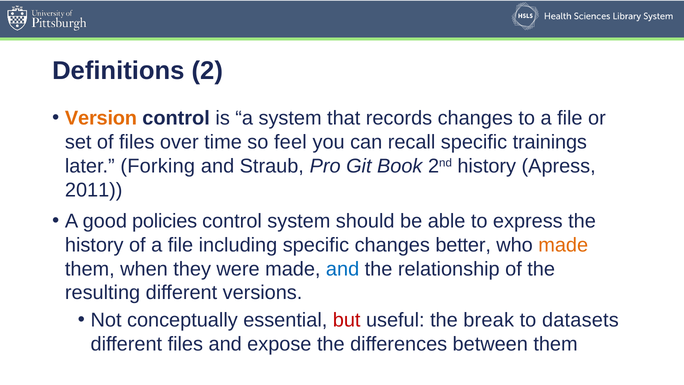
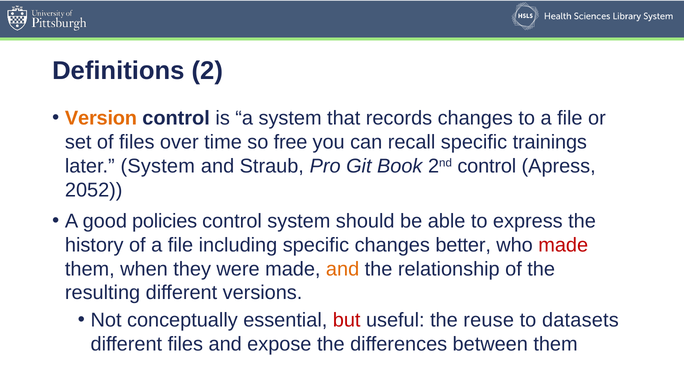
feel: feel -> free (291, 142)
later Forking: Forking -> System (158, 166)
2nd history: history -> control (487, 166)
2011: 2011 -> 2052 (94, 190)
made colour: orange -> red (563, 245)
and colour: blue -> orange (343, 269)
break: break -> reuse (489, 320)
